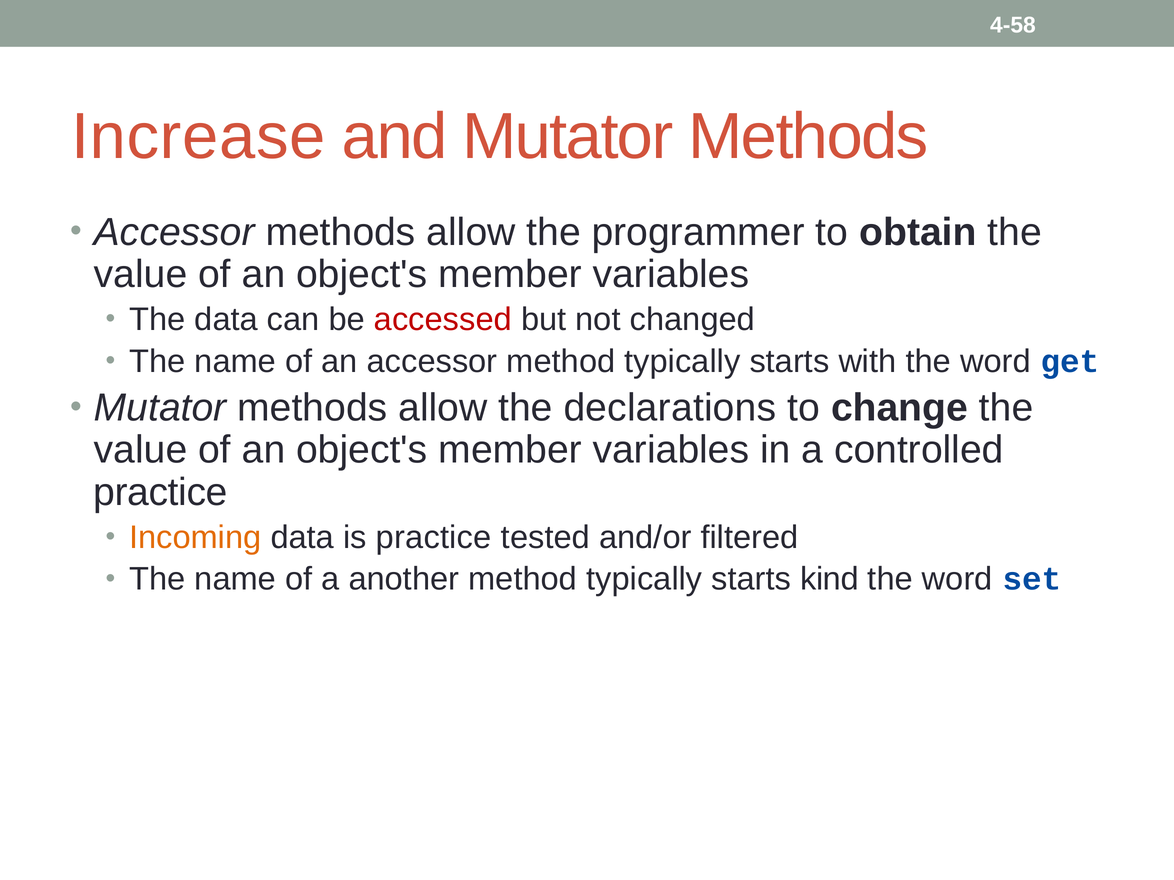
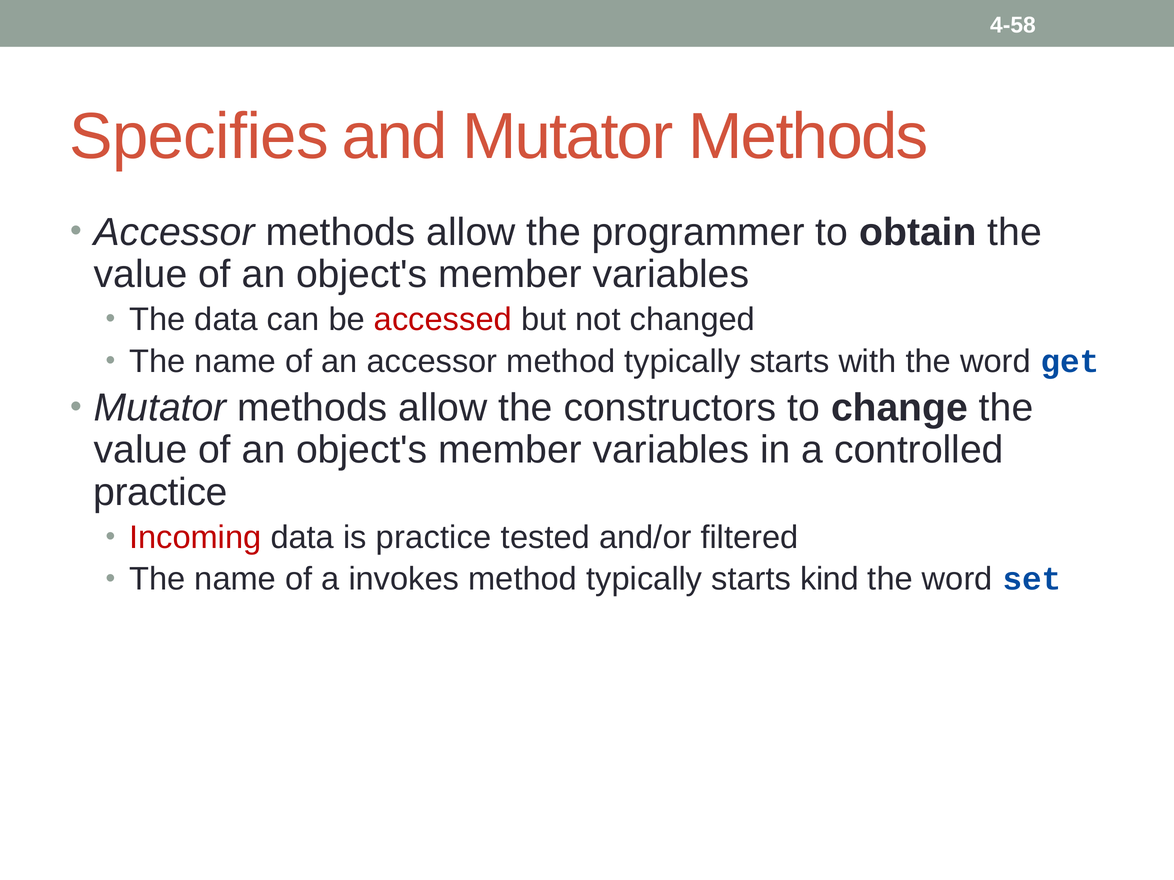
Increase: Increase -> Specifies (199, 137)
declarations: declarations -> constructors (670, 408)
Incoming colour: orange -> red (195, 538)
another: another -> invokes (404, 580)
